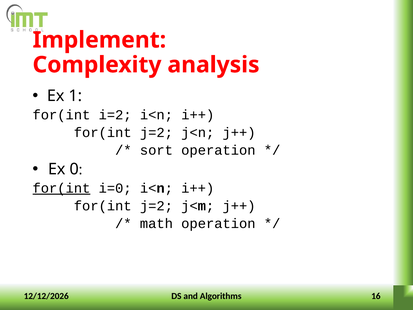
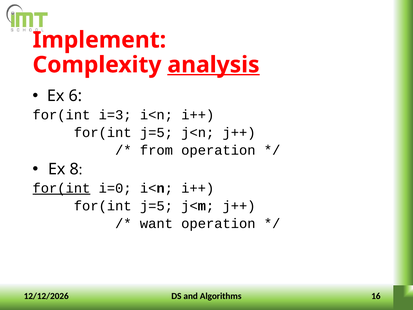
analysis underline: none -> present (213, 65)
1: 1 -> 6 (75, 96)
i=2: i=2 -> i=3 (115, 115)
j=2: j=2 -> j=5 (156, 132)
sort: sort -> from (156, 150)
0: 0 -> 8 (74, 169)
j=2: j=2 -> j=5 (156, 206)
math: math -> want (156, 224)
